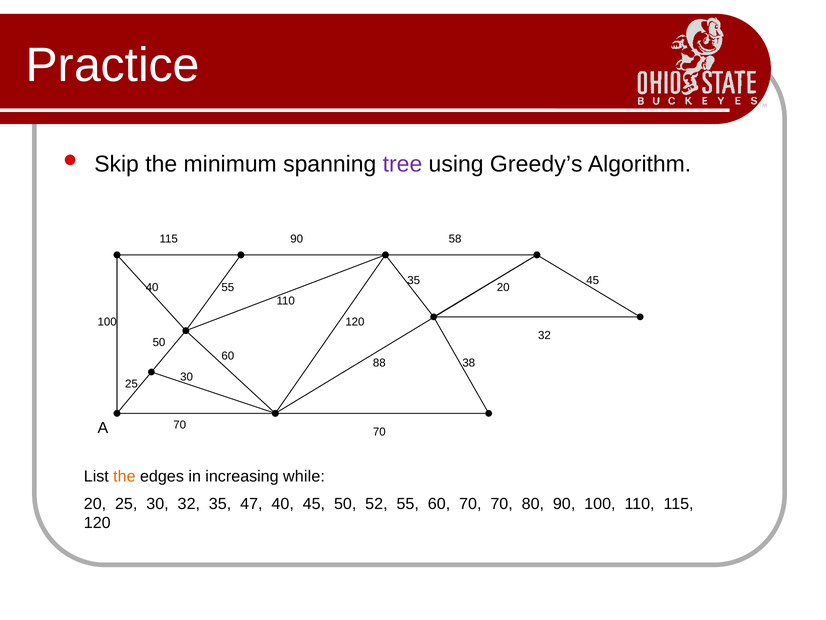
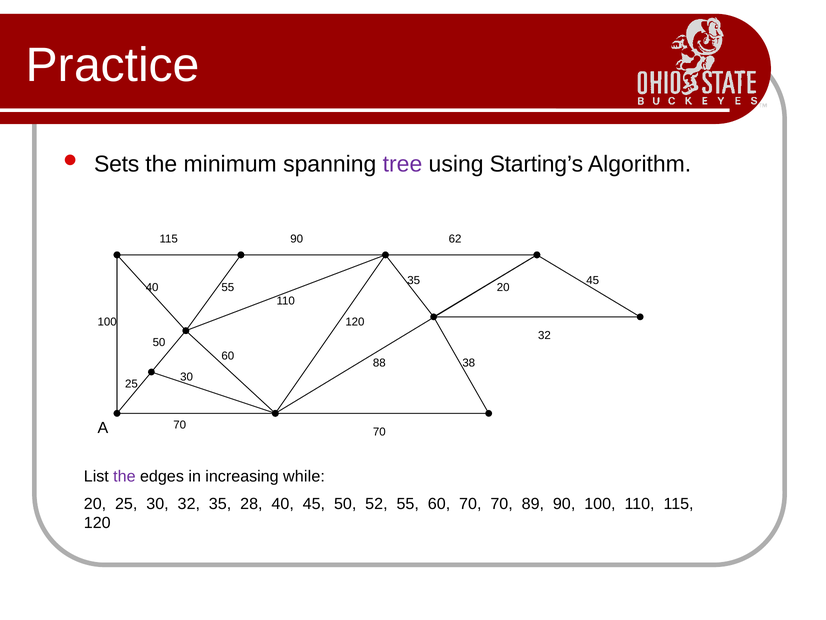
Skip: Skip -> Sets (117, 164)
Greedy’s: Greedy’s -> Starting’s (536, 164)
58: 58 -> 62 (455, 239)
the colour: orange -> purple (124, 476)
47: 47 -> 28 (251, 503)
80: 80 -> 89 (533, 503)
